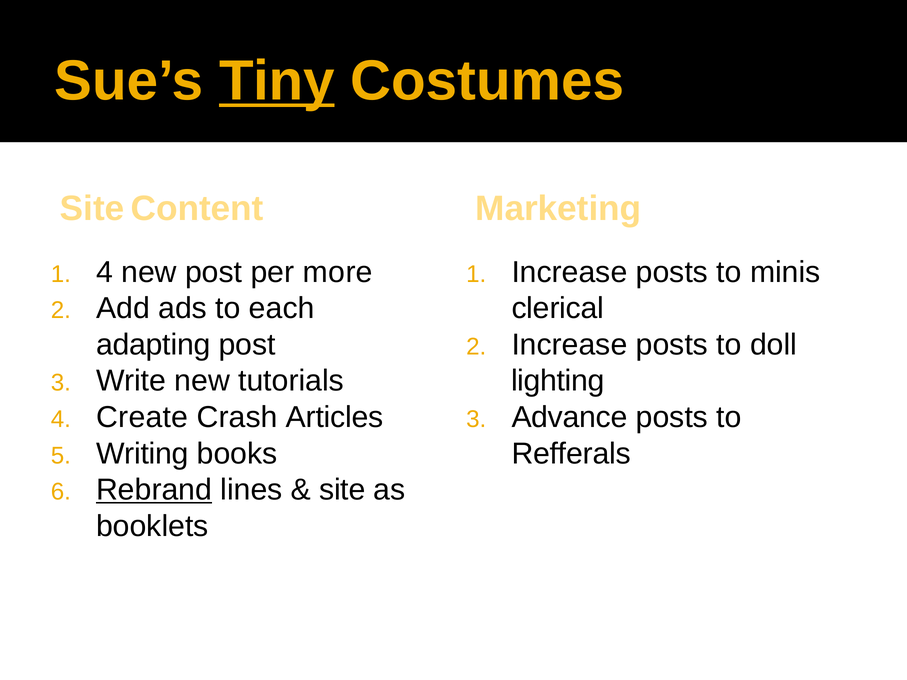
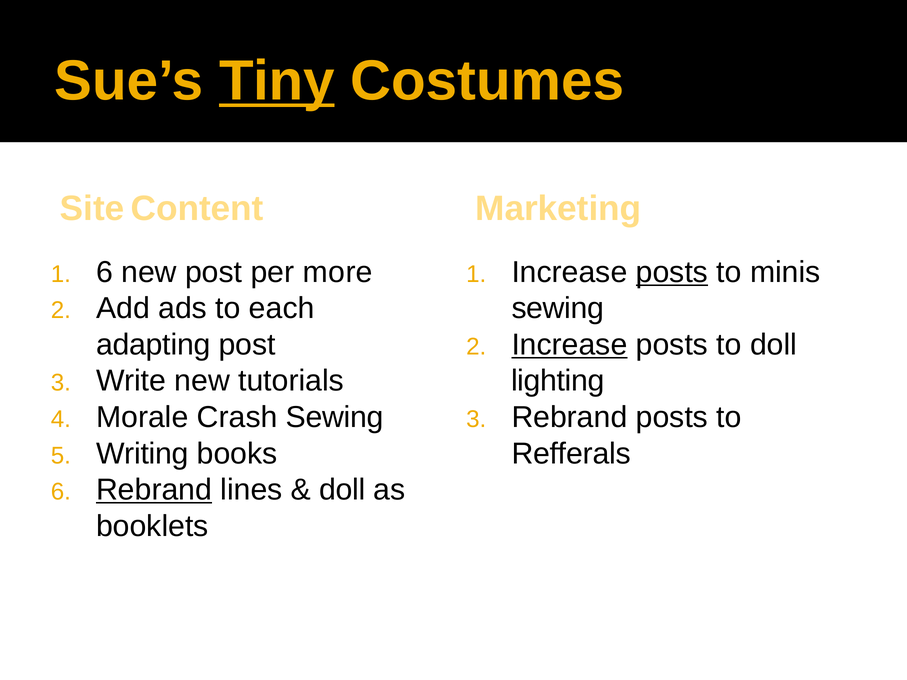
1 4: 4 -> 6 (105, 272)
posts underline: none -> present (672, 272)
clerical: clerical -> sewing (558, 309)
Increase underline: none -> present (569, 345)
Create: Create -> Morale (142, 417)
Crash Articles: Articles -> Sewing (335, 417)
Advance: Advance -> Rebrand (569, 417)
site: site -> doll (342, 490)
